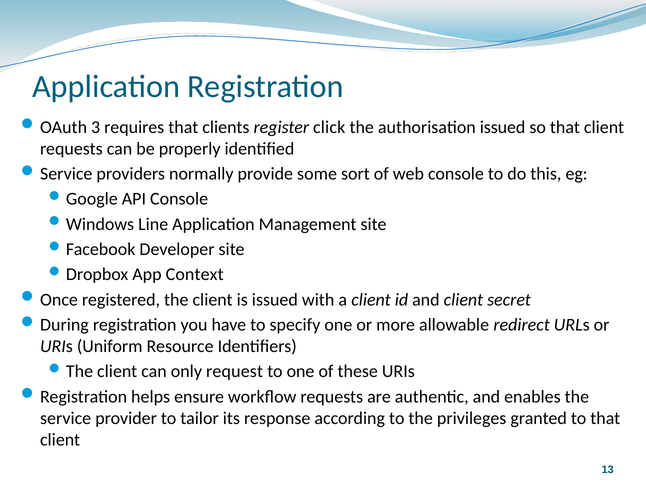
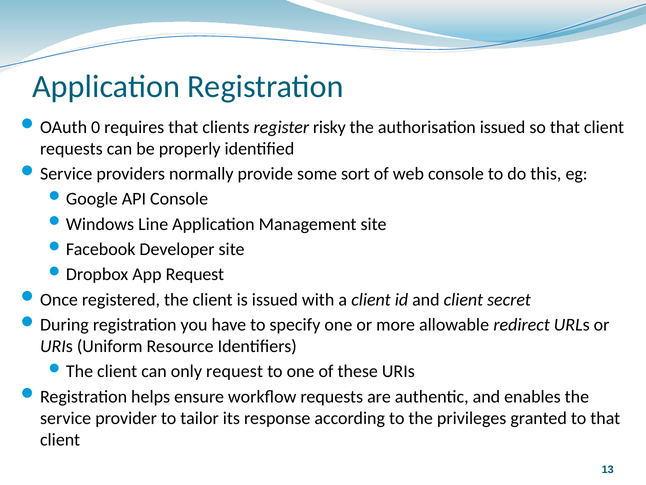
3: 3 -> 0 (96, 127)
click: click -> risky (329, 127)
App Context: Context -> Request (195, 274)
